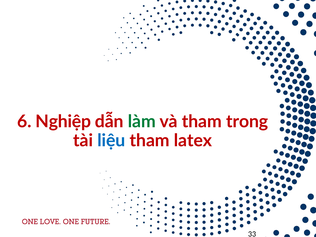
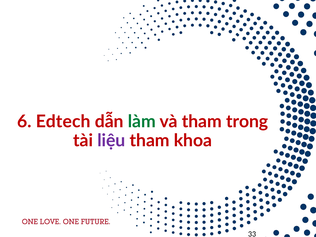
Nghiệp: Nghiệp -> Edtech (63, 122)
liệu colour: blue -> purple (111, 141)
latex: latex -> khoa (193, 141)
